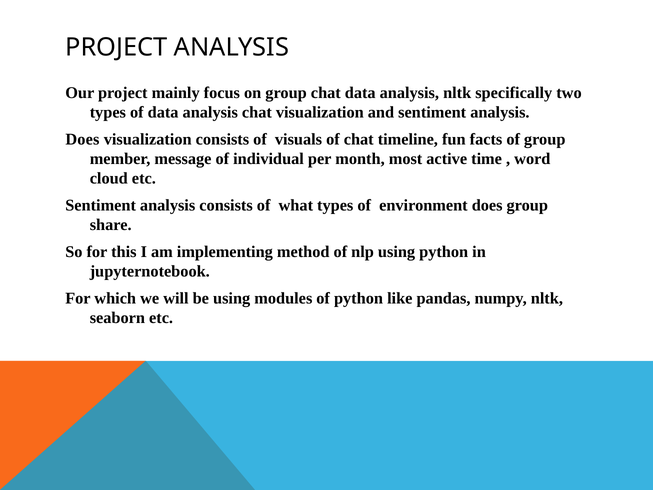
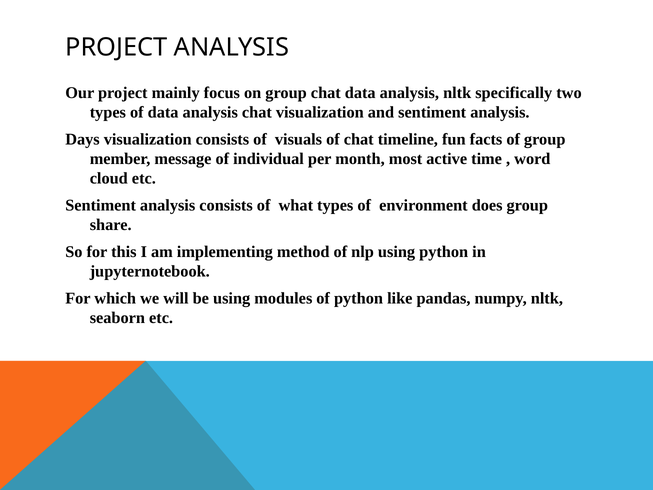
Does: Does -> Days (83, 139)
